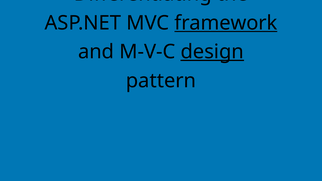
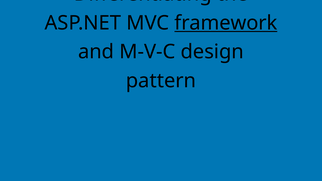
design underline: present -> none (212, 52)
